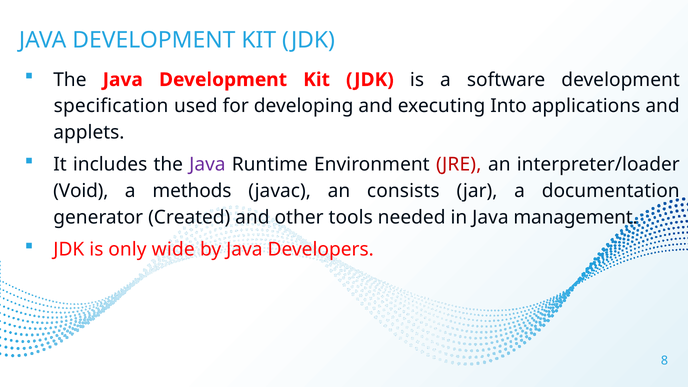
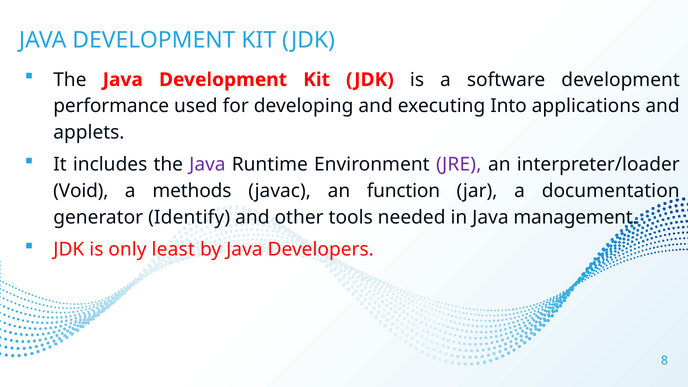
specification: specification -> performance (111, 106)
JRE colour: red -> purple (459, 165)
consists: consists -> function (403, 191)
Created: Created -> Identify (189, 217)
wide: wide -> least (173, 249)
